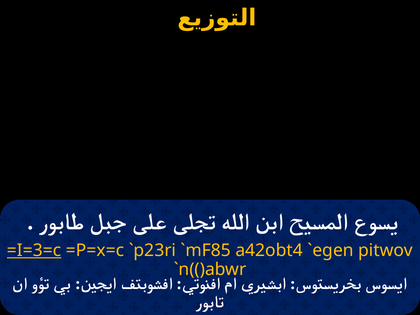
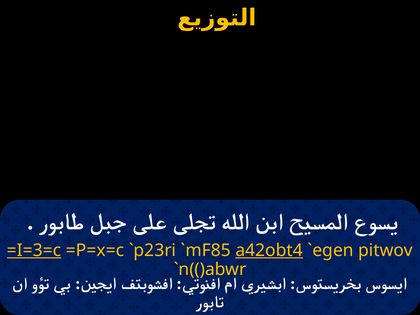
a42obt4 underline: none -> present (269, 250)
